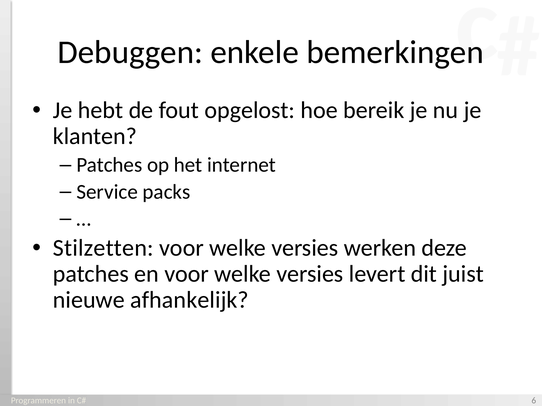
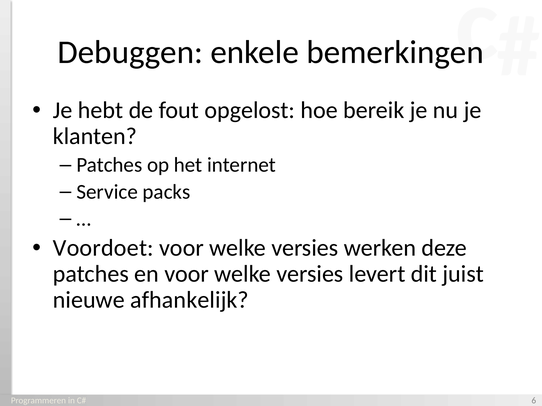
Stilzetten: Stilzetten -> Voordoet (103, 248)
